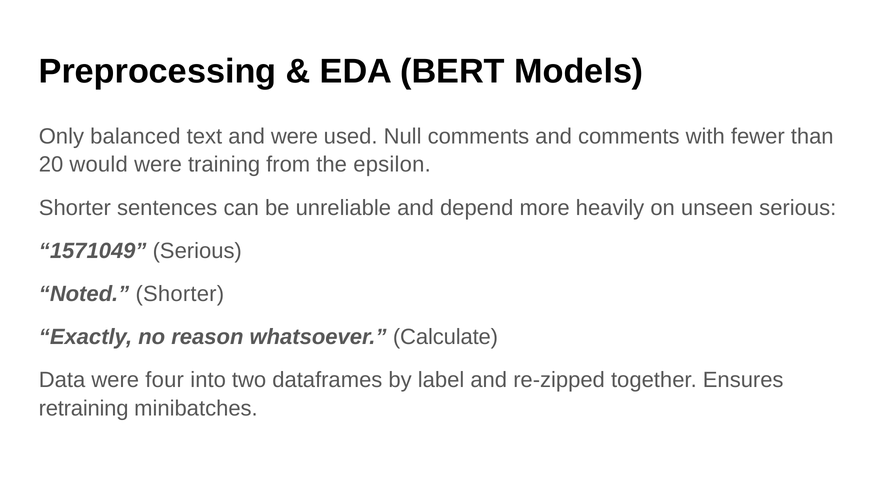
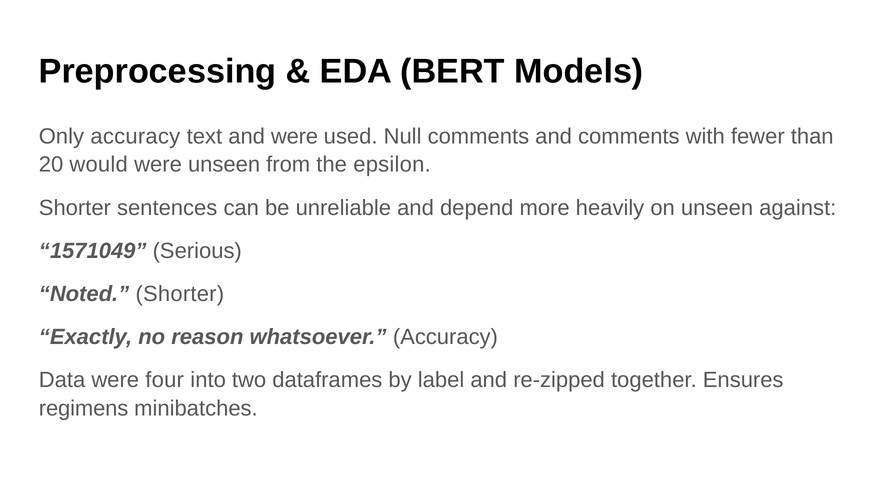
Only balanced: balanced -> accuracy (135, 136)
were training: training -> unseen (224, 165)
unseen serious: serious -> against (798, 208)
whatsoever Calculate: Calculate -> Accuracy (445, 337)
retraining: retraining -> regimens (84, 408)
